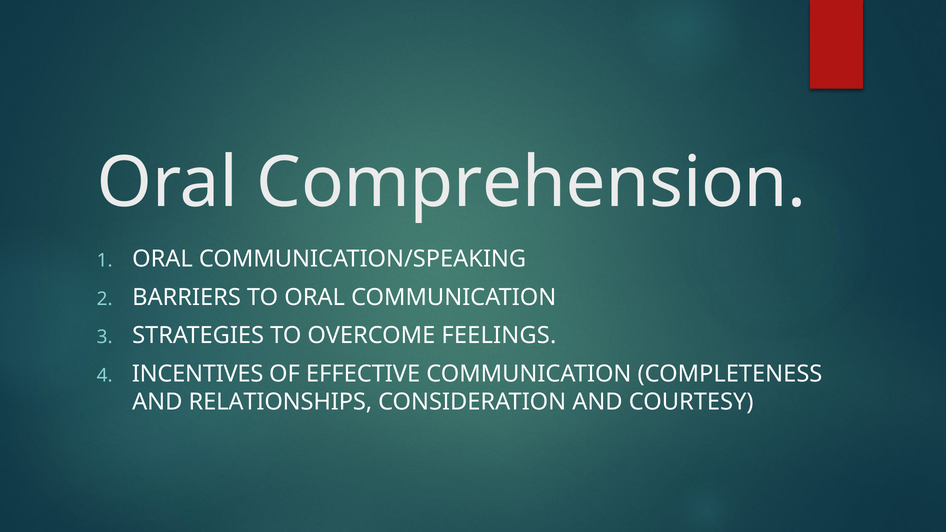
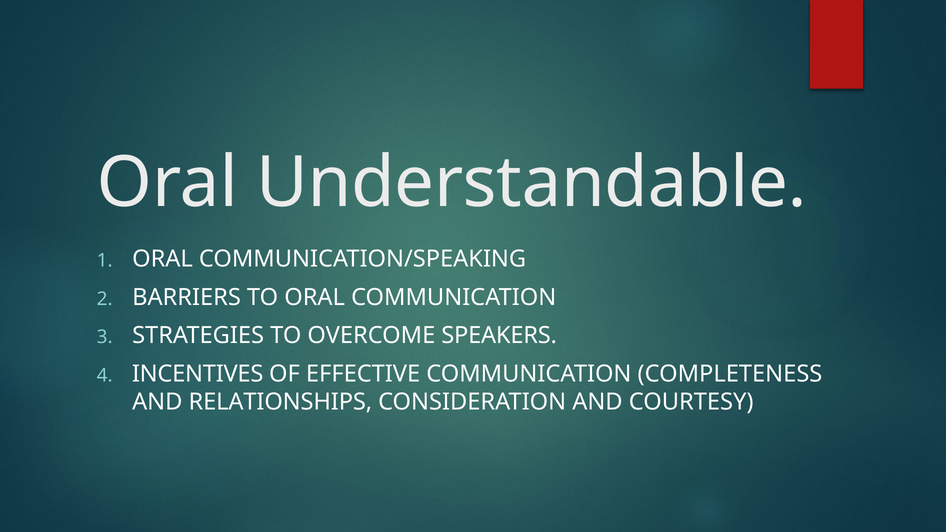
Comprehension: Comprehension -> Understandable (532, 183)
FEELINGS: FEELINGS -> SPEAKERS (499, 336)
